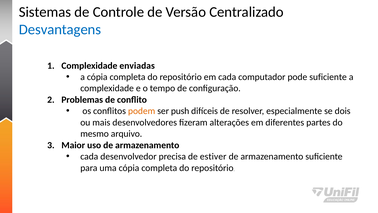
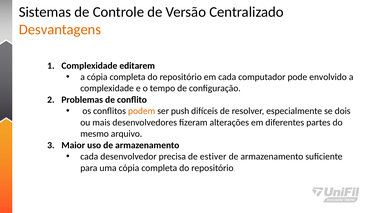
Desvantagens colour: blue -> orange (60, 30)
enviadas: enviadas -> editarem (137, 66)
pode suficiente: suficiente -> envolvido (328, 77)
